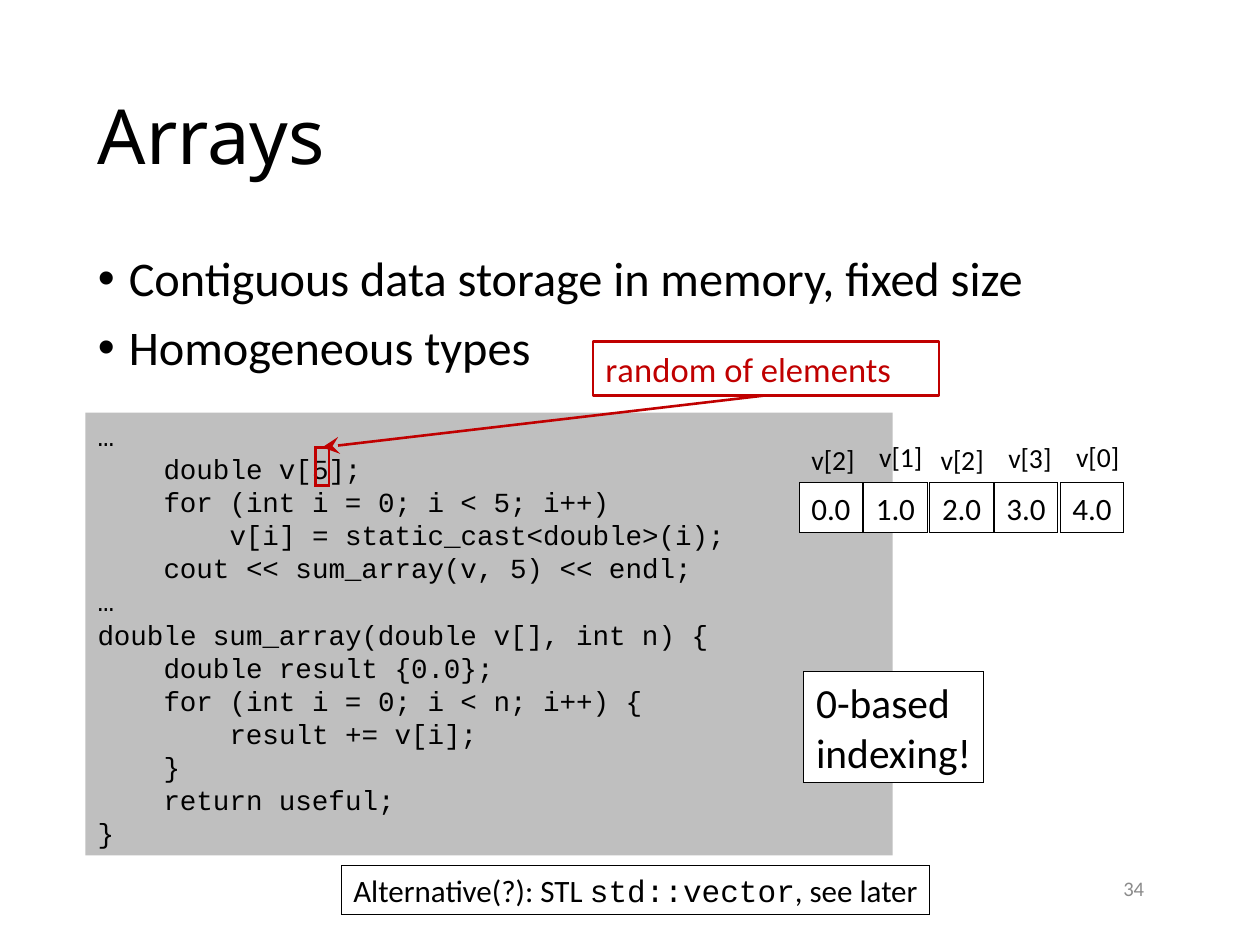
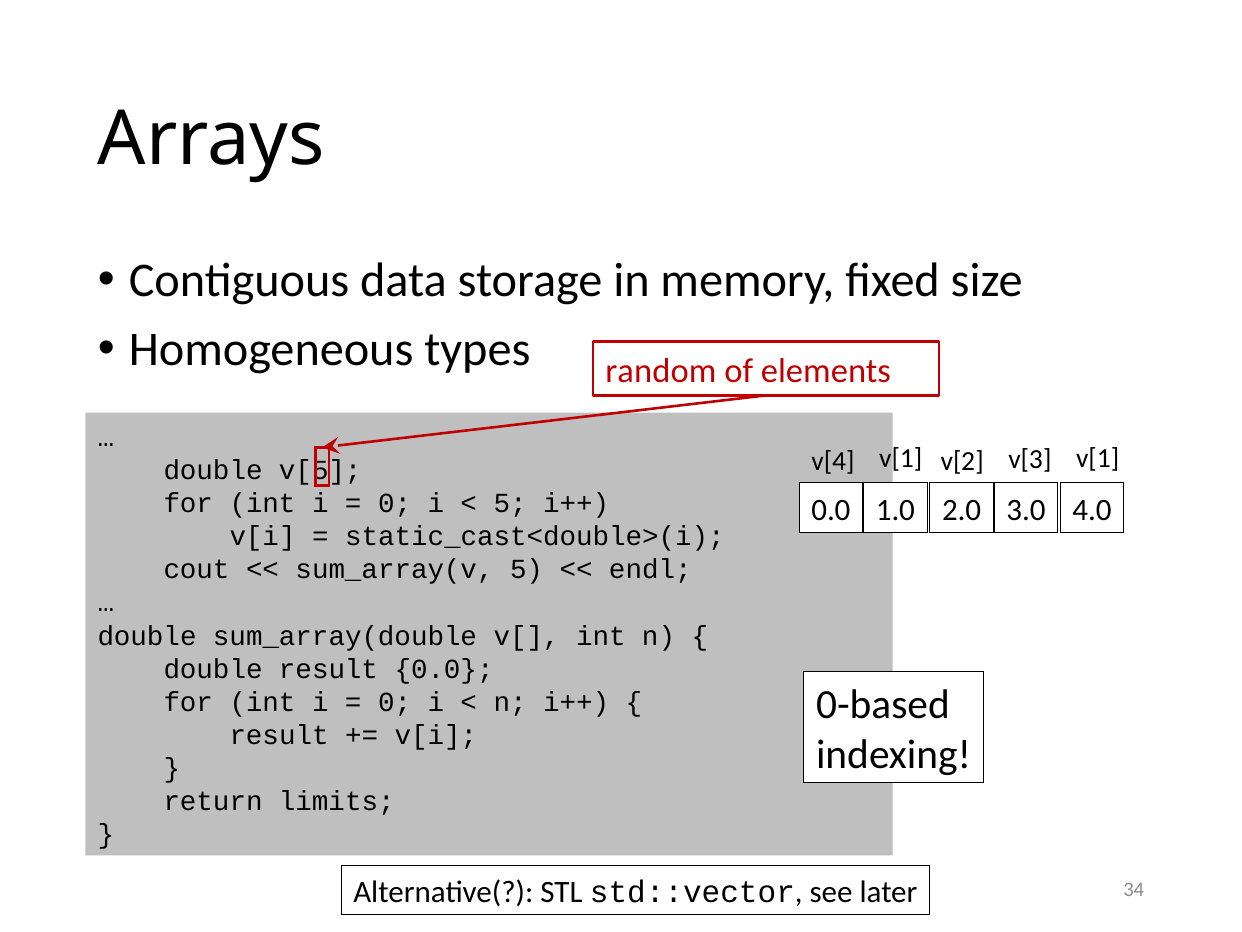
v[2: v[2 -> v[4 (833, 461)
v[3 v[0: v[0 -> v[1 (1098, 458)
useful: useful -> limits (337, 801)
